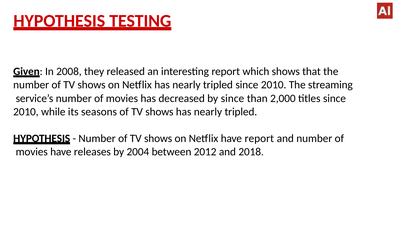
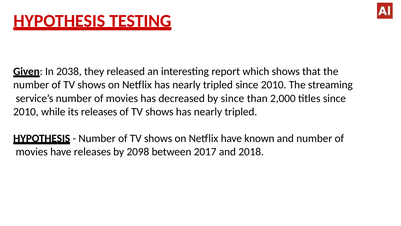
2008: 2008 -> 2038 (69, 71)
its seasons: seasons -> releases (99, 112)
have report: report -> known (259, 138)
2004: 2004 -> 2098 (138, 151)
2012: 2012 -> 2017 (205, 151)
